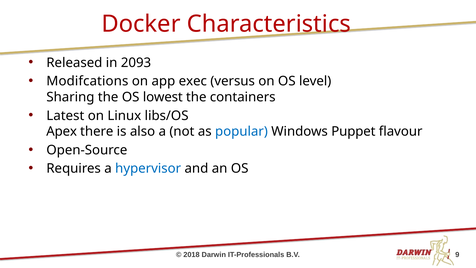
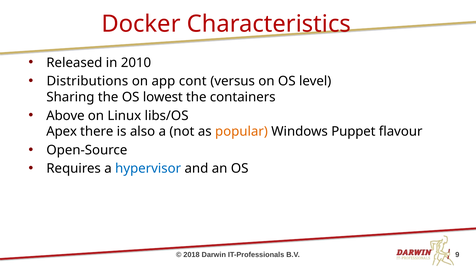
2093: 2093 -> 2010 (136, 63)
Modifcations: Modifcations -> Distributions (87, 81)
exec: exec -> cont (193, 81)
Latest: Latest -> Above (65, 116)
popular colour: blue -> orange (241, 131)
